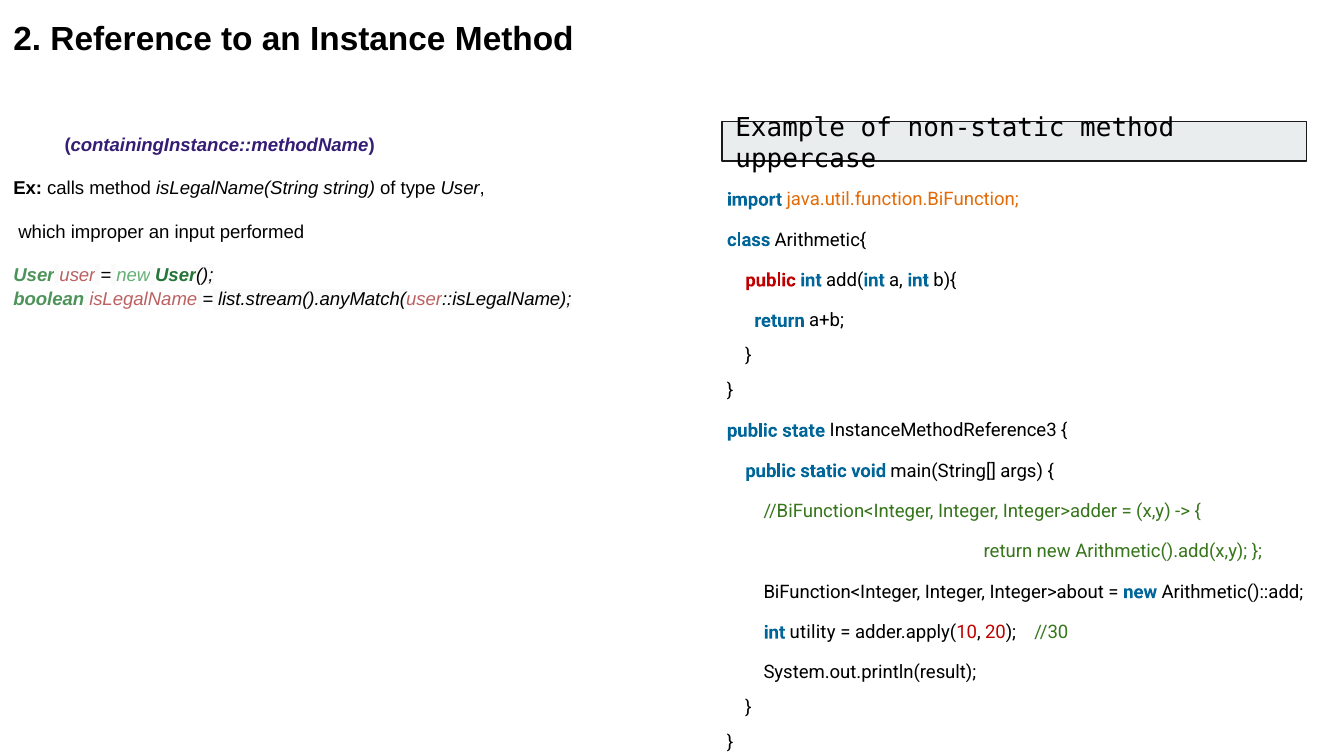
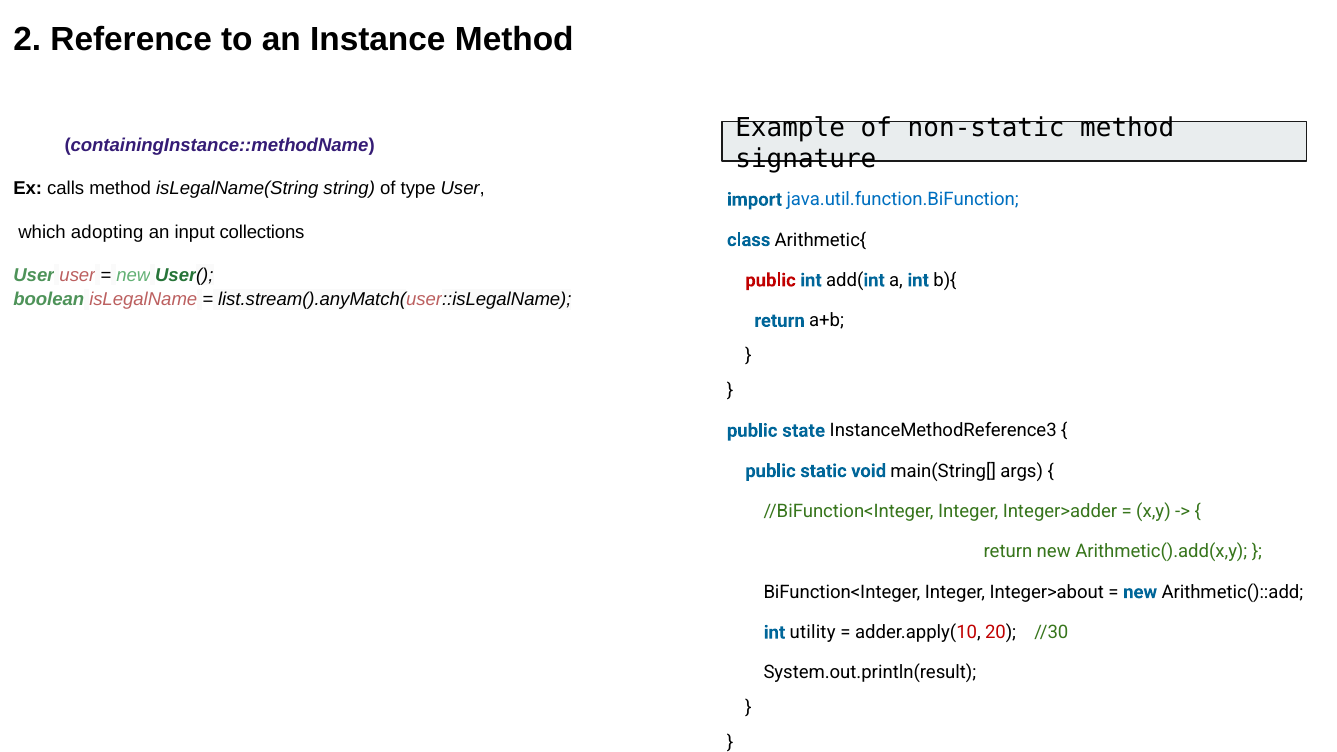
uppercase: uppercase -> signature (806, 159)
java.util.function.BiFunction colour: orange -> blue (903, 200)
improper: improper -> adopting (107, 232)
performed: performed -> collections (262, 232)
